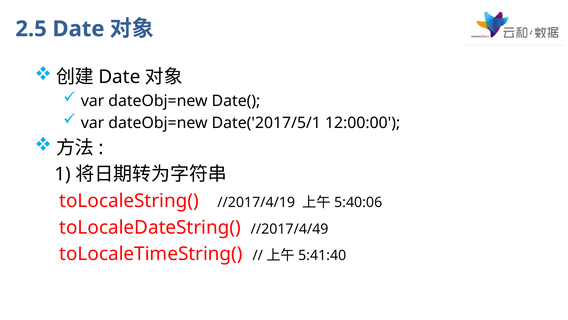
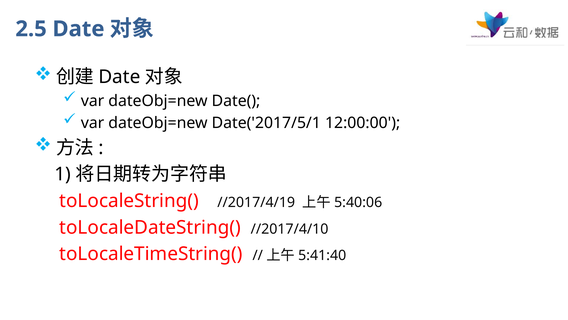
//2017/4/49: //2017/4/49 -> //2017/4/10 (290, 229)
